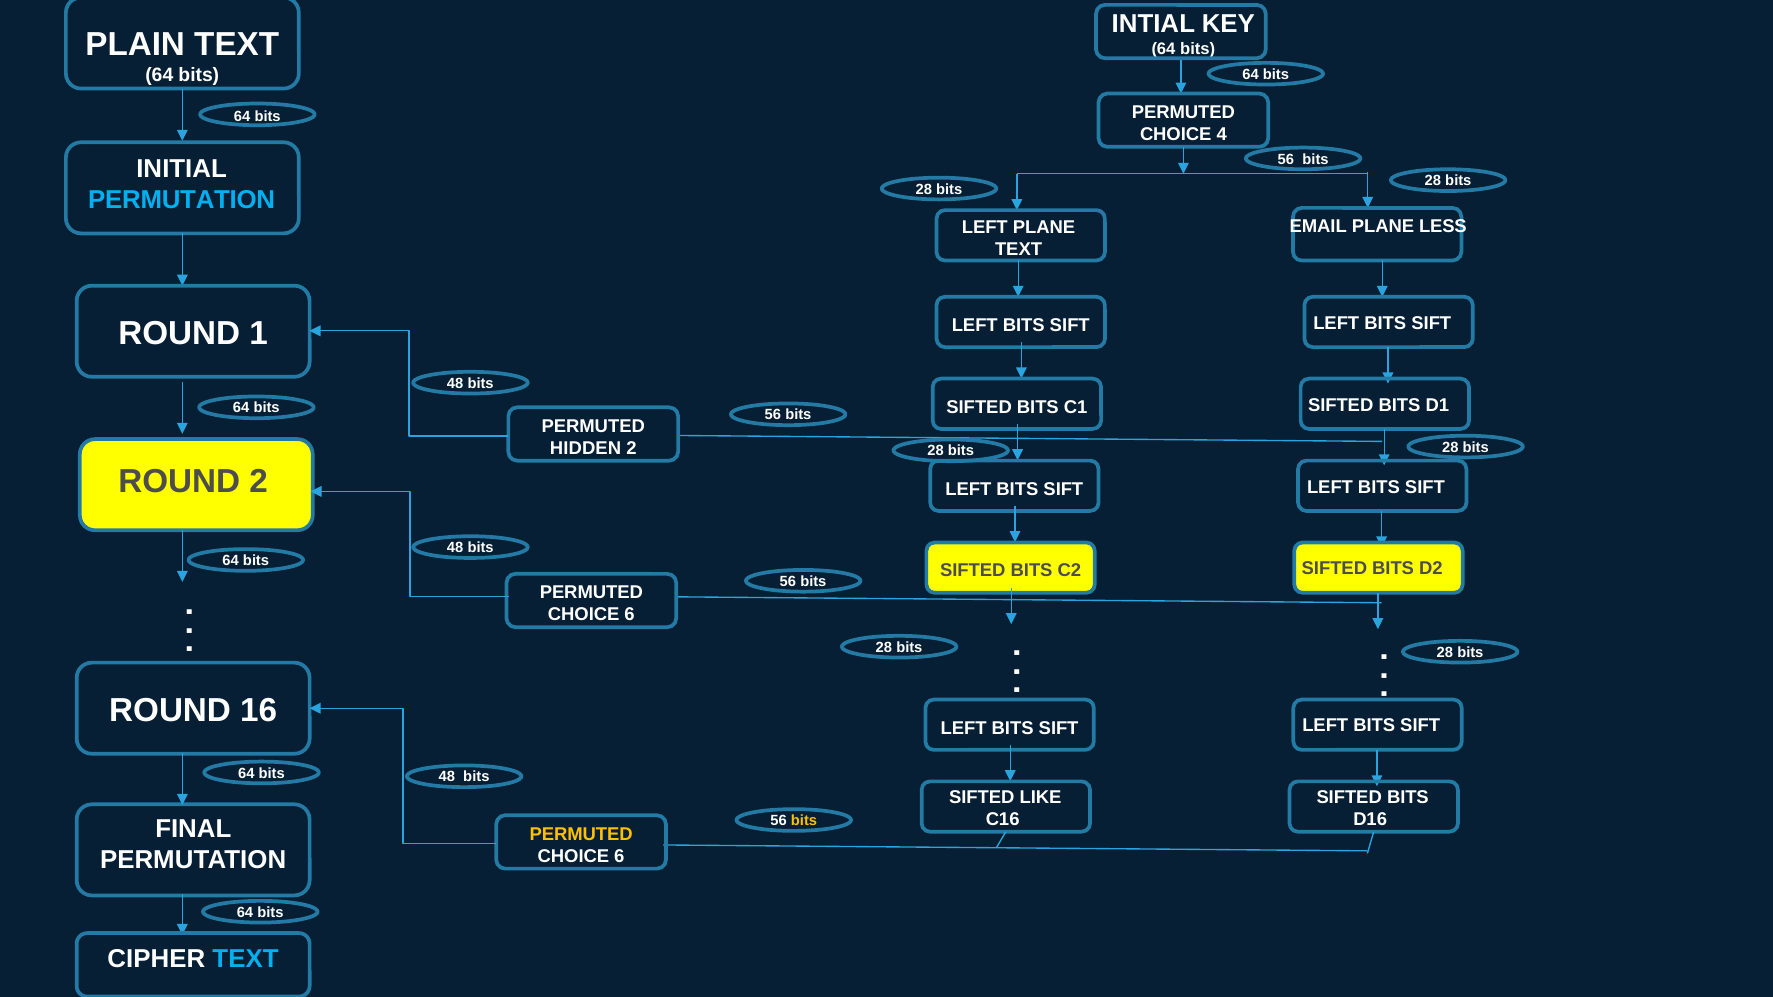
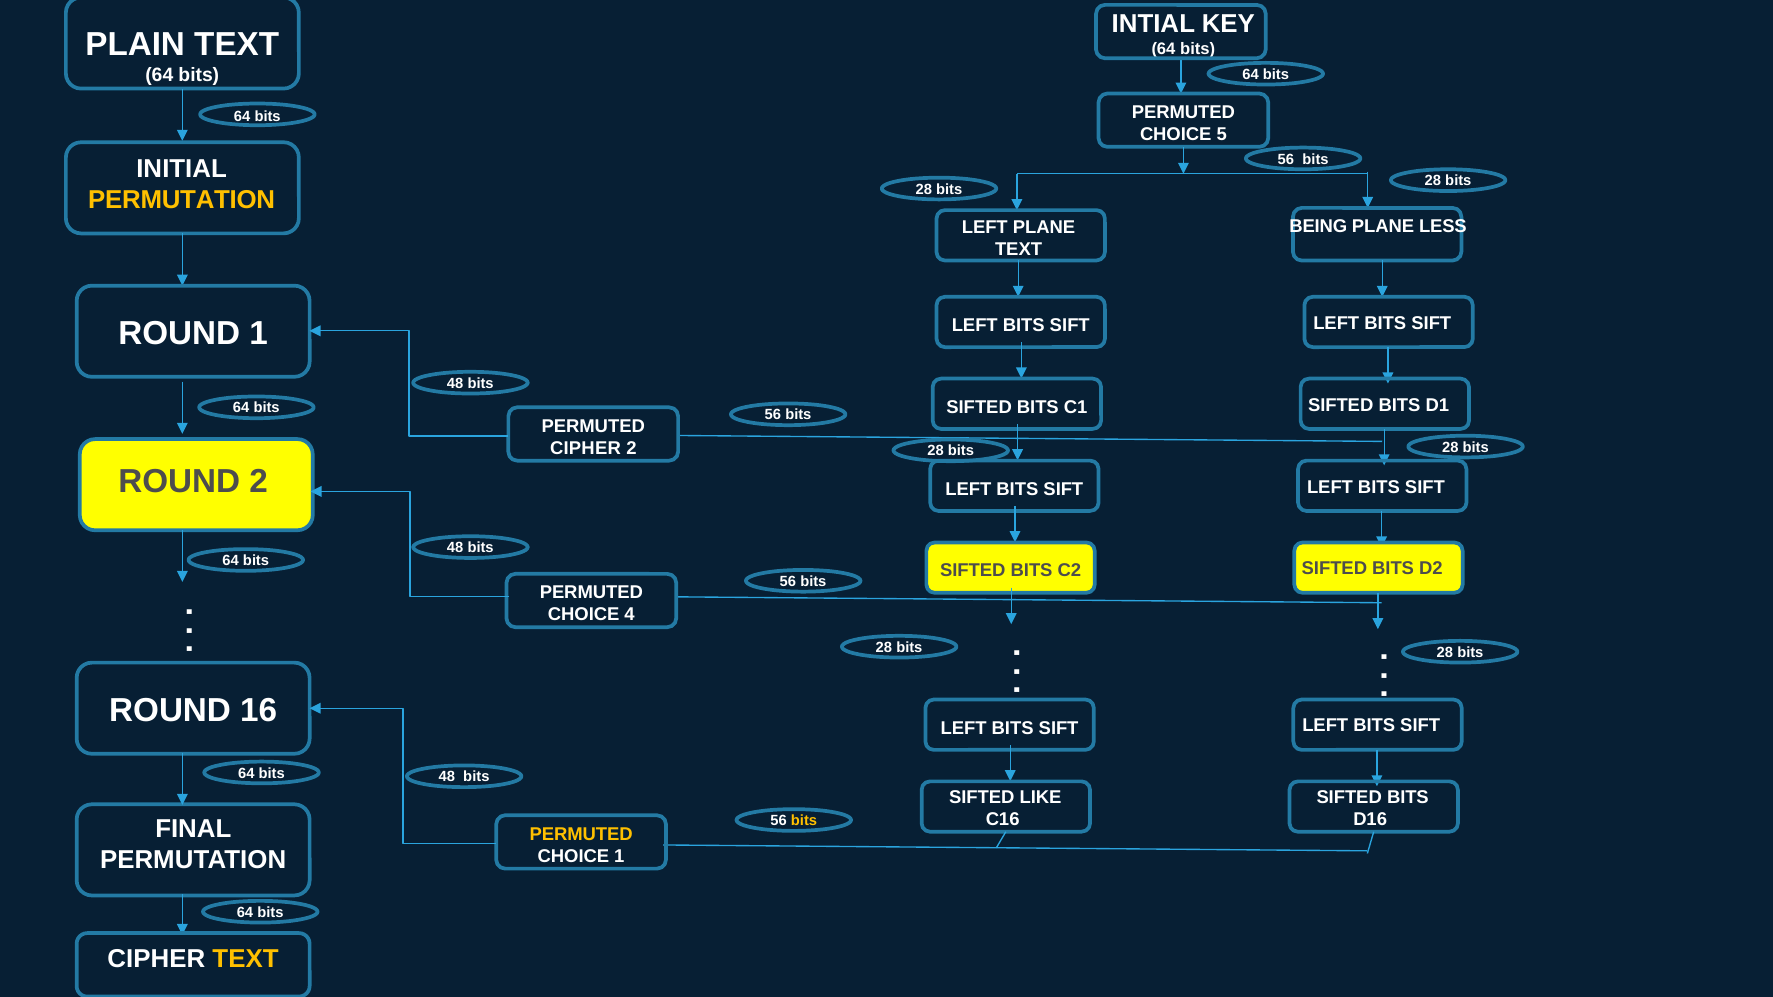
4: 4 -> 5 (1222, 134)
PERMUTATION colour: light blue -> yellow (182, 200)
EMAIL: EMAIL -> BEING (1318, 227)
HIDDEN: HIDDEN -> CIPHER (586, 448)
6: 6 -> 4 (630, 615)
6: 6 -> 1 (619, 856)
TEXT colour: light blue -> yellow (246, 959)
